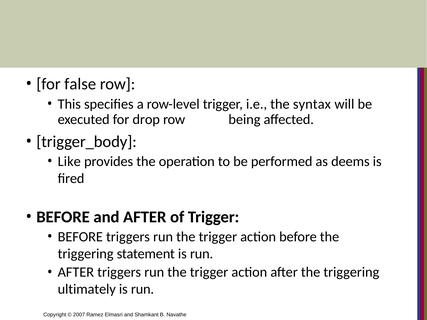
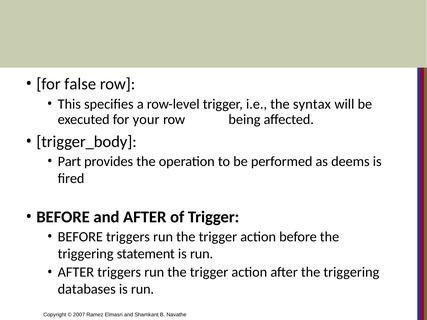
drop: drop -> your (146, 120)
Like: Like -> Part (69, 162)
ultimately: ultimately -> databases (87, 289)
